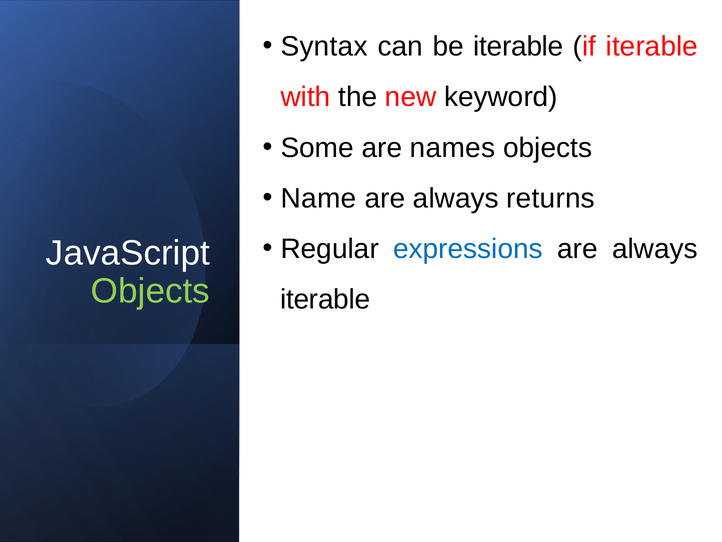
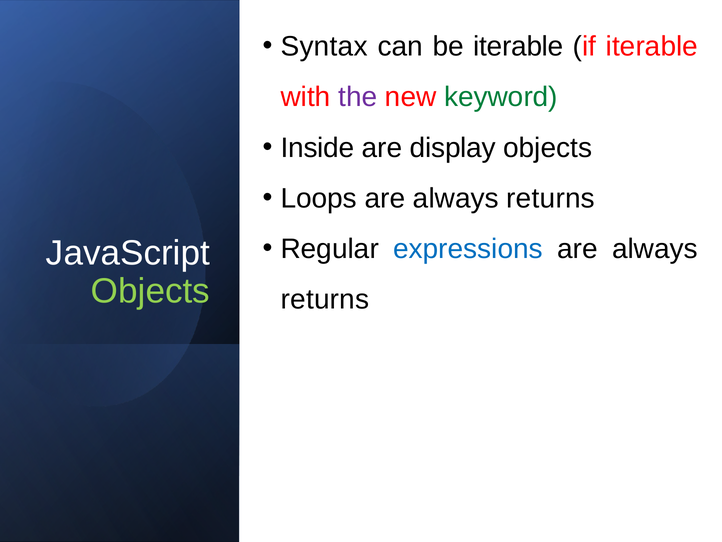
the colour: black -> purple (358, 97)
keyword colour: black -> green (501, 97)
Some: Some -> Inside (317, 148)
names: names -> display (453, 148)
Name: Name -> Loops (319, 198)
iterable: iterable -> returns (325, 299)
